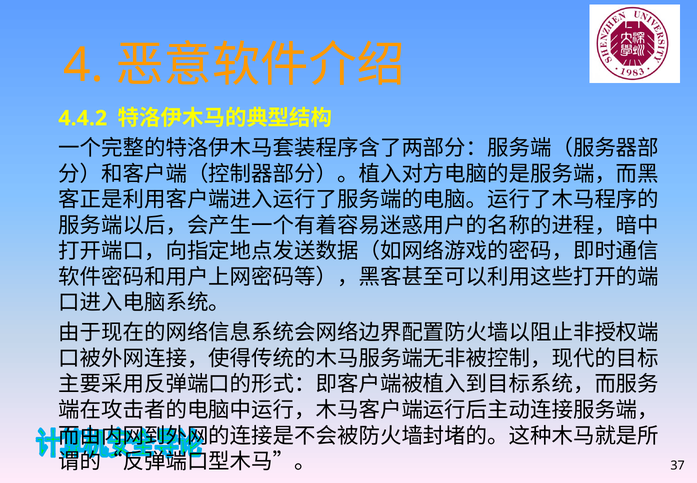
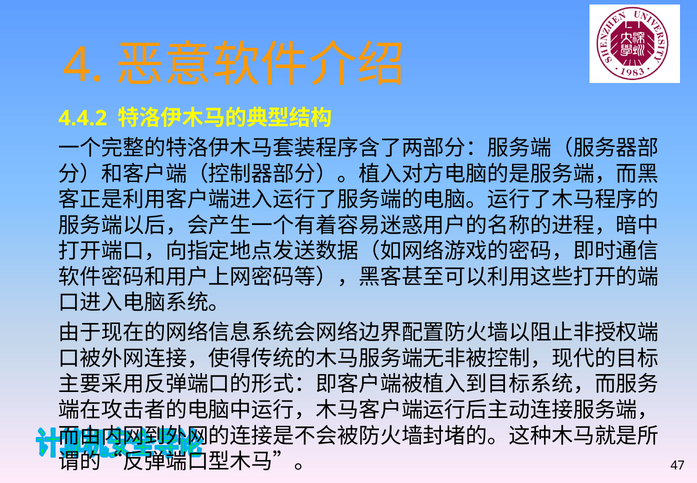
37: 37 -> 47 (678, 465)
